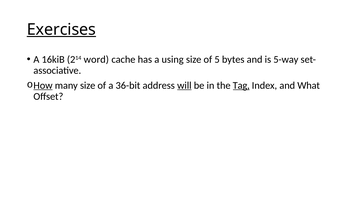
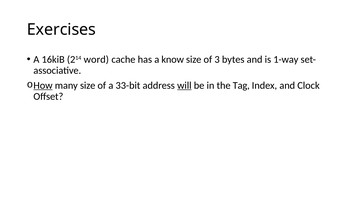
Exercises underline: present -> none (61, 30)
using: using -> know (173, 60)
5: 5 -> 3 (217, 60)
5-way: 5-way -> 1-way (286, 60)
36-bit: 36-bit -> 33-bit (128, 85)
Tag underline: present -> none (241, 85)
What: What -> Clock (309, 85)
